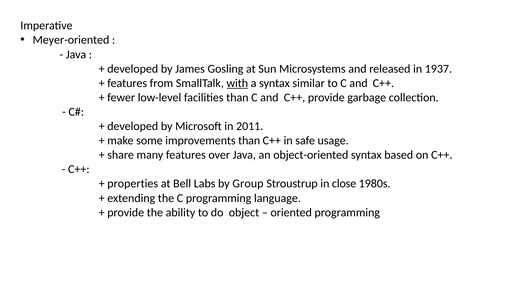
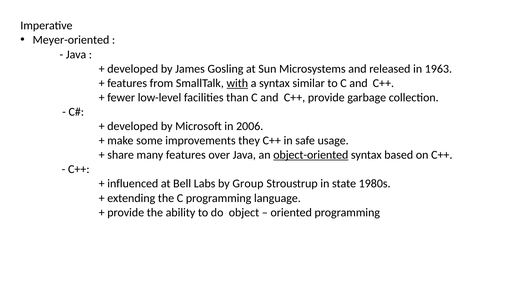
1937: 1937 -> 1963 (438, 69)
2011: 2011 -> 2006 (250, 126)
improvements than: than -> they (249, 140)
object-oriented underline: none -> present (311, 155)
properties: properties -> influenced (133, 183)
close: close -> state (344, 183)
